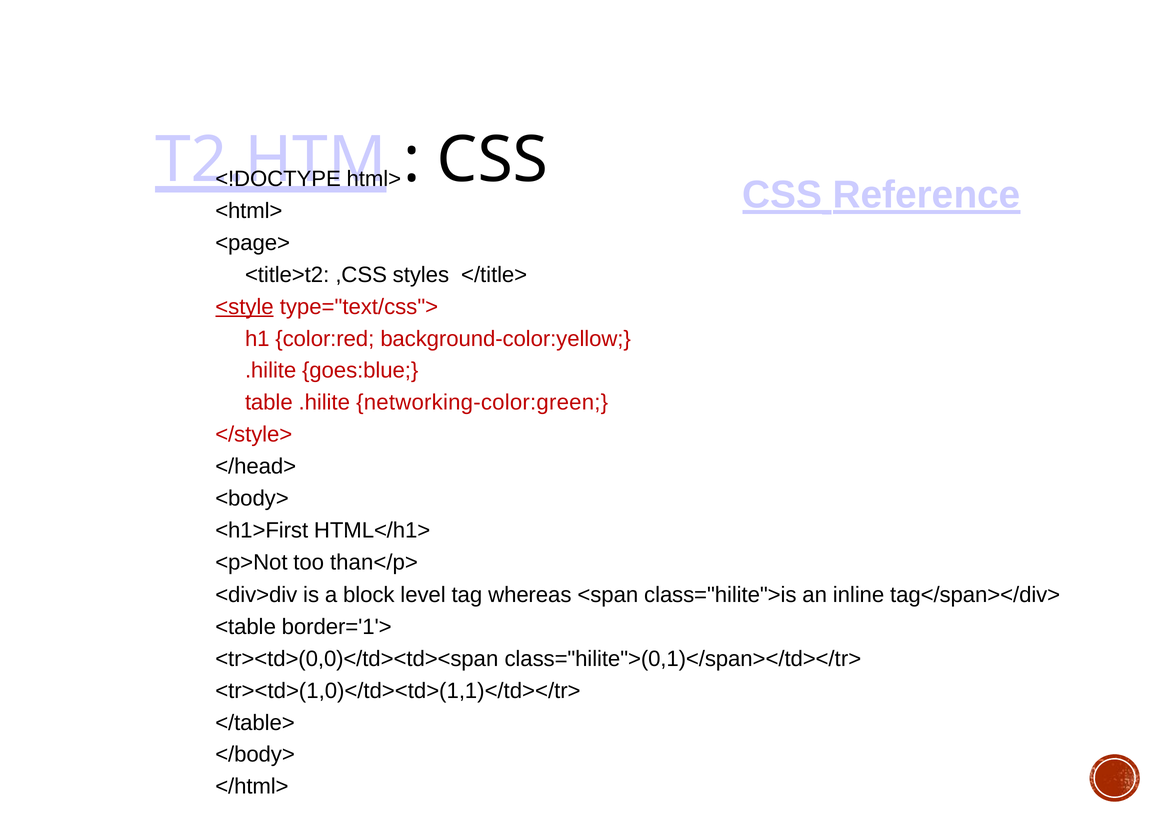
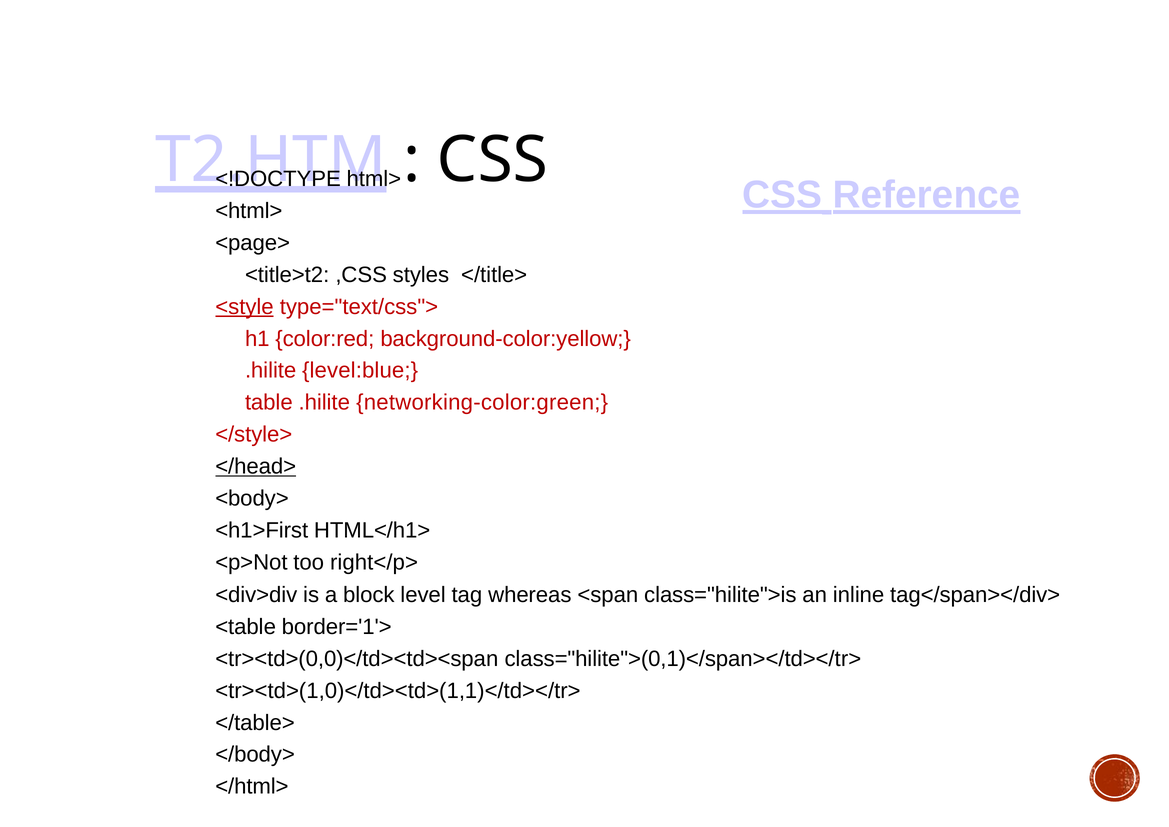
goes:blue: goes:blue -> level:blue (360, 371)
</head> underline: none -> present (256, 466)
than</p>: than</p> -> right</p> (374, 562)
